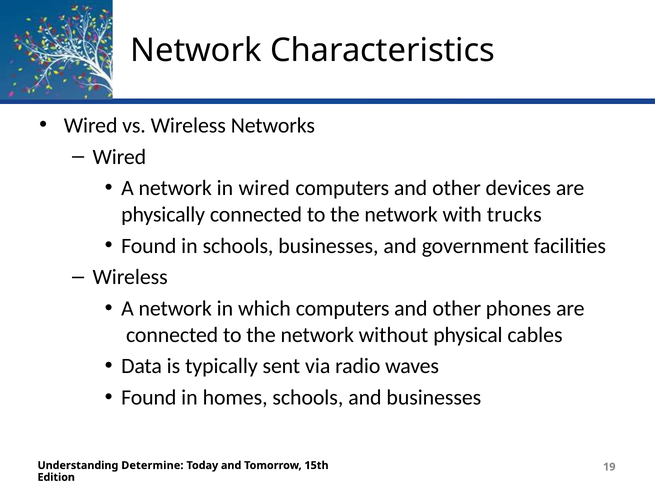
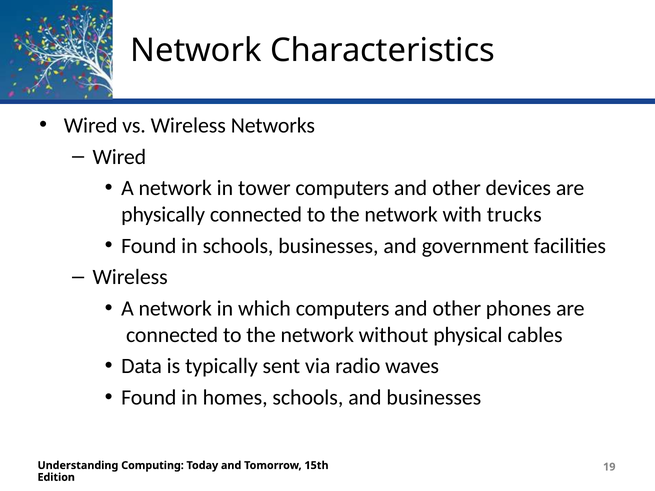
in wired: wired -> tower (264, 188)
Determine: Determine -> Computing (152, 466)
